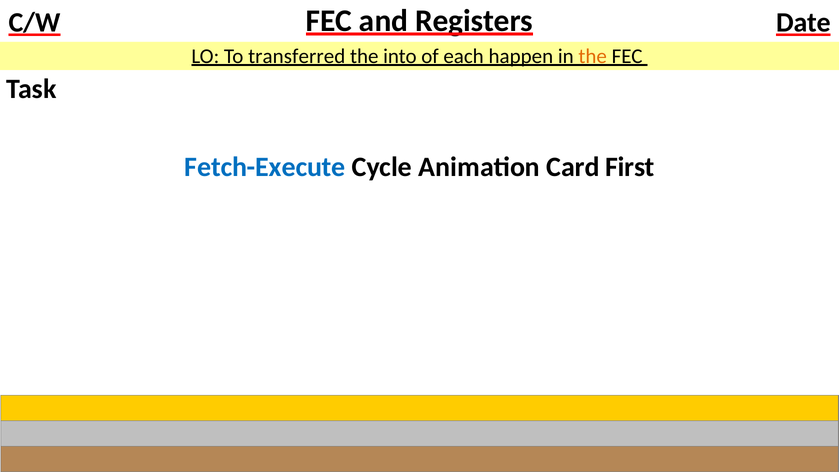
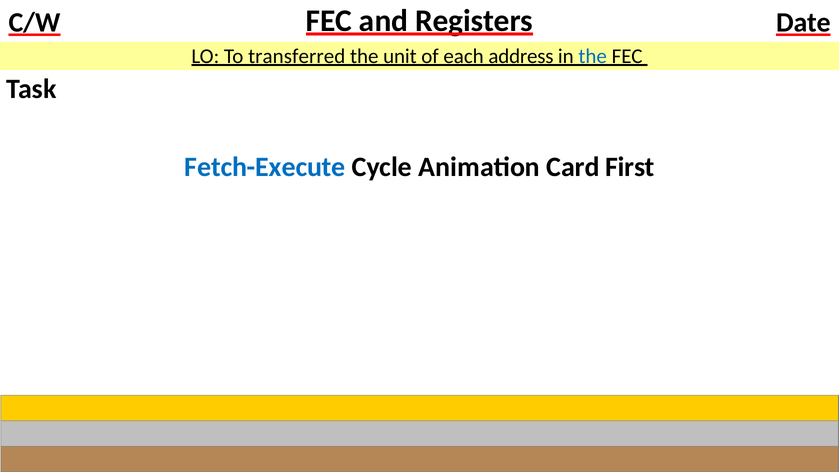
into: into -> unit (400, 56)
happen: happen -> address (521, 56)
the colour: orange -> blue (593, 56)
